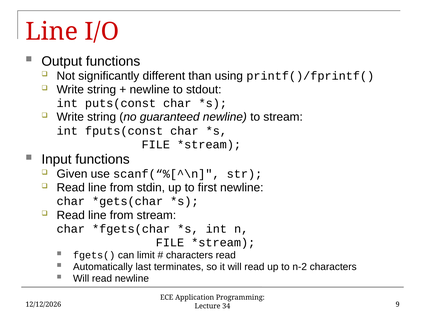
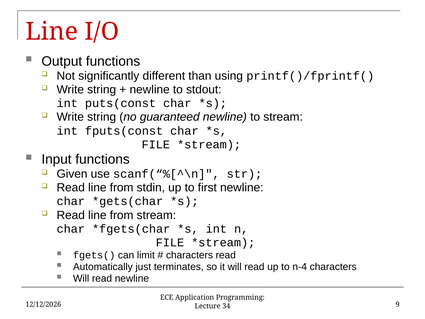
last: last -> just (143, 267)
n-2: n-2 -> n-4 (300, 267)
